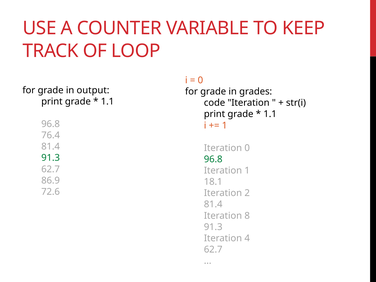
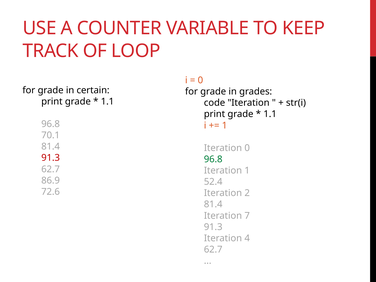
output: output -> certain (93, 90)
76.4: 76.4 -> 70.1 (51, 135)
91.3 colour: green -> red (51, 158)
18.1: 18.1 -> 52.4 (213, 182)
8: 8 -> 7 (247, 216)
